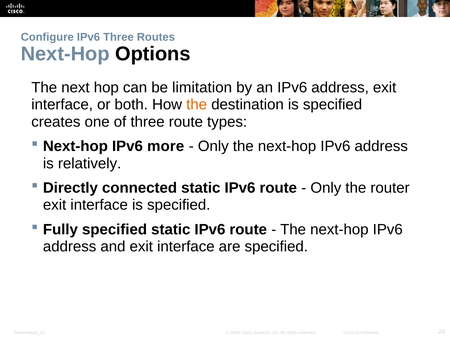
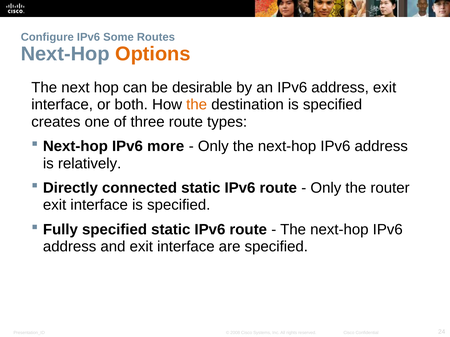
IPv6 Three: Three -> Some (118, 37)
Options colour: black -> orange (153, 54)
limitation: limitation -> desirable (202, 88)
